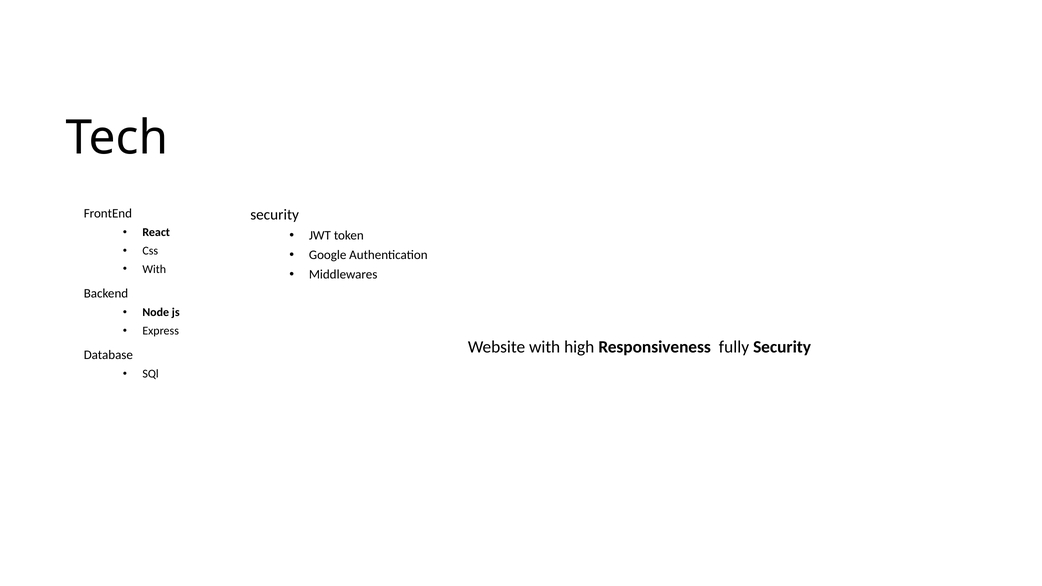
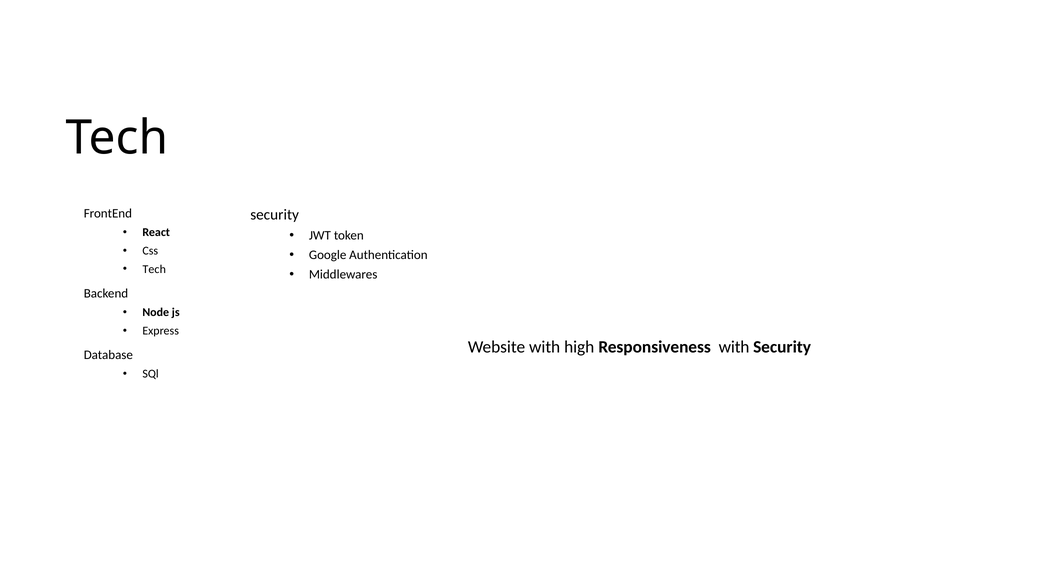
With: With -> Tech (154, 269)
Responsiveness fully: fully -> with (734, 347)
